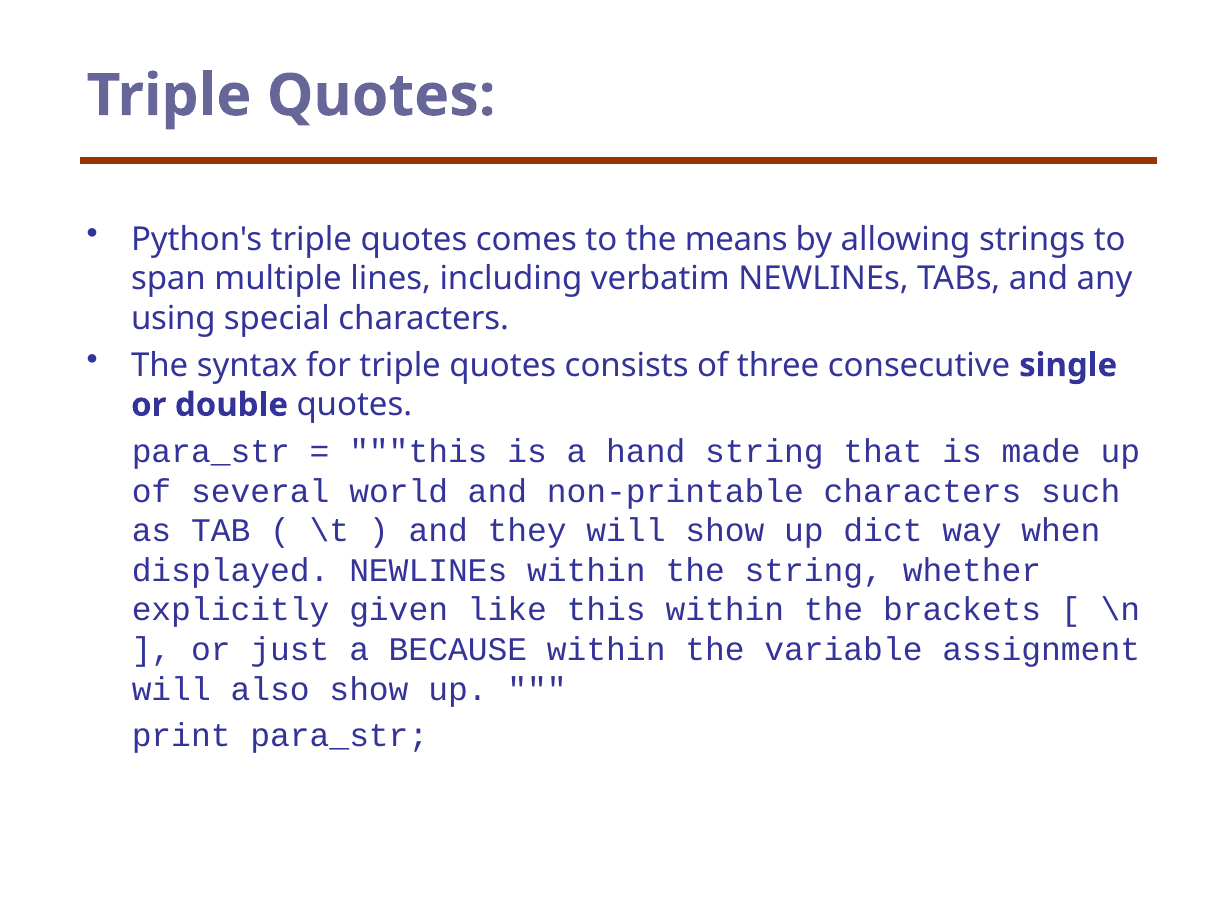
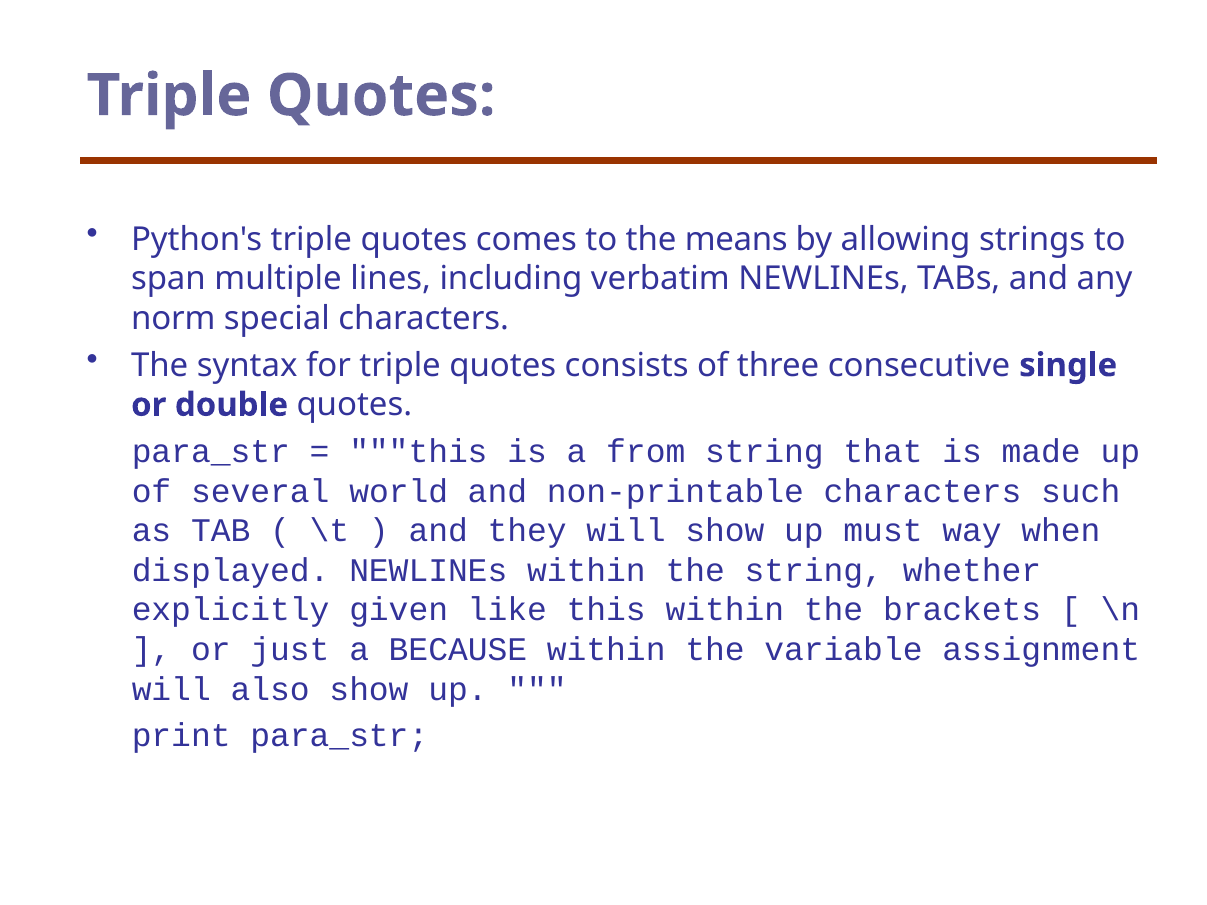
using: using -> norm (173, 319)
hand: hand -> from (646, 452)
dict: dict -> must (883, 531)
